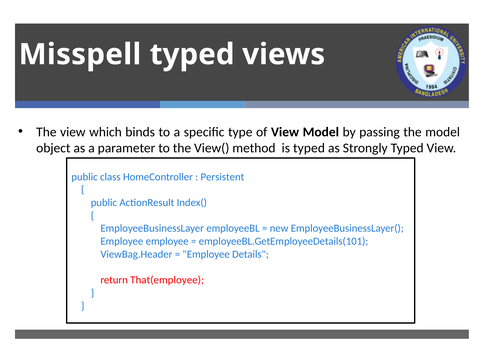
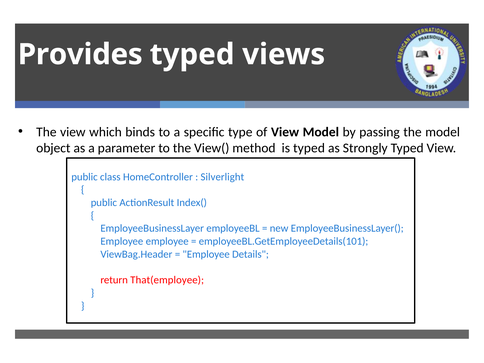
Misspell: Misspell -> Provides (80, 54)
Persistent: Persistent -> Silverlight (222, 177)
